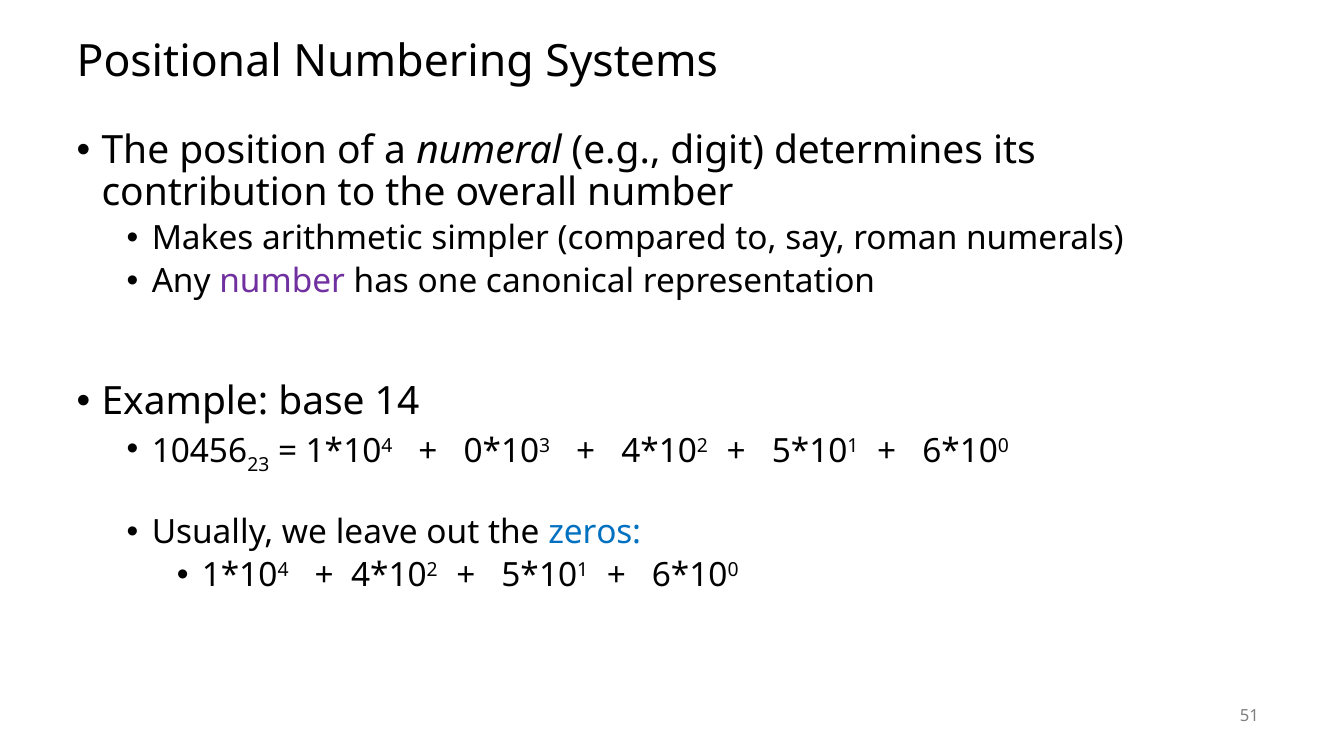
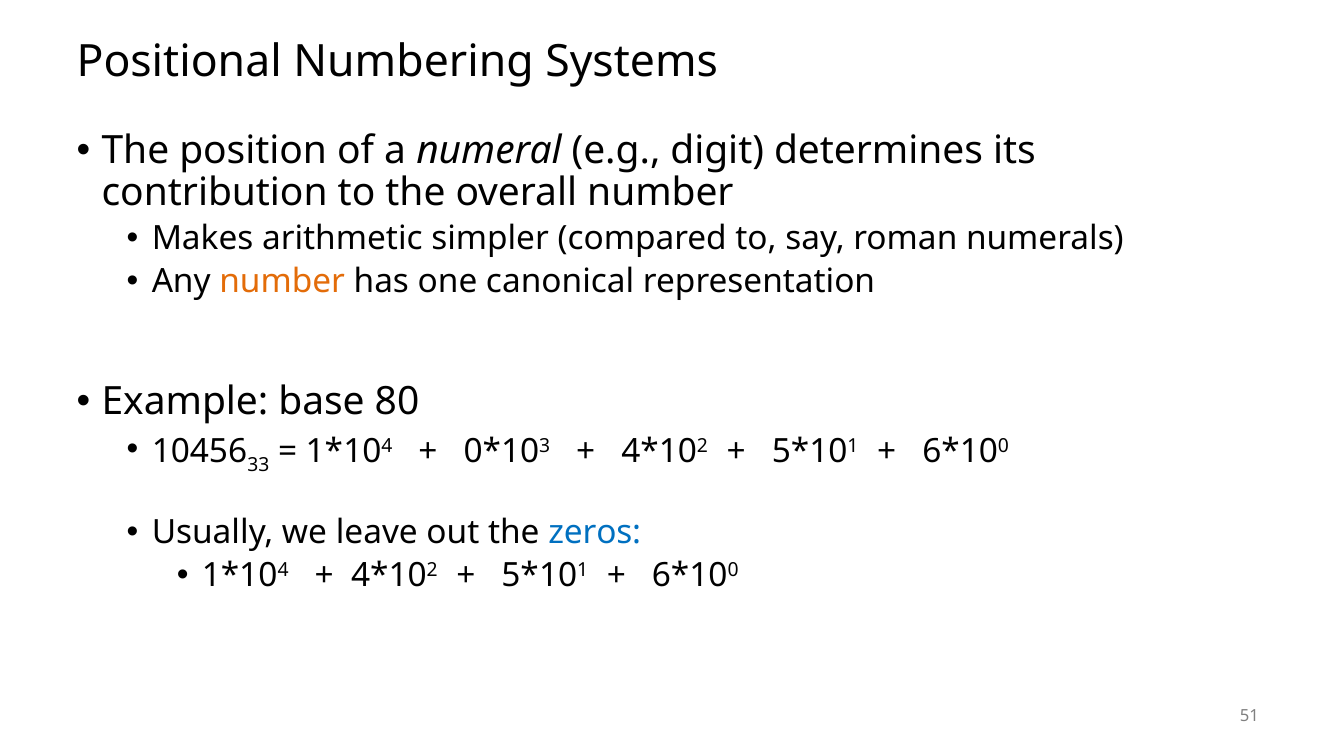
number colour: purple -> orange (282, 282)
14: 14 -> 80 (397, 402)
23: 23 -> 33 (258, 465)
